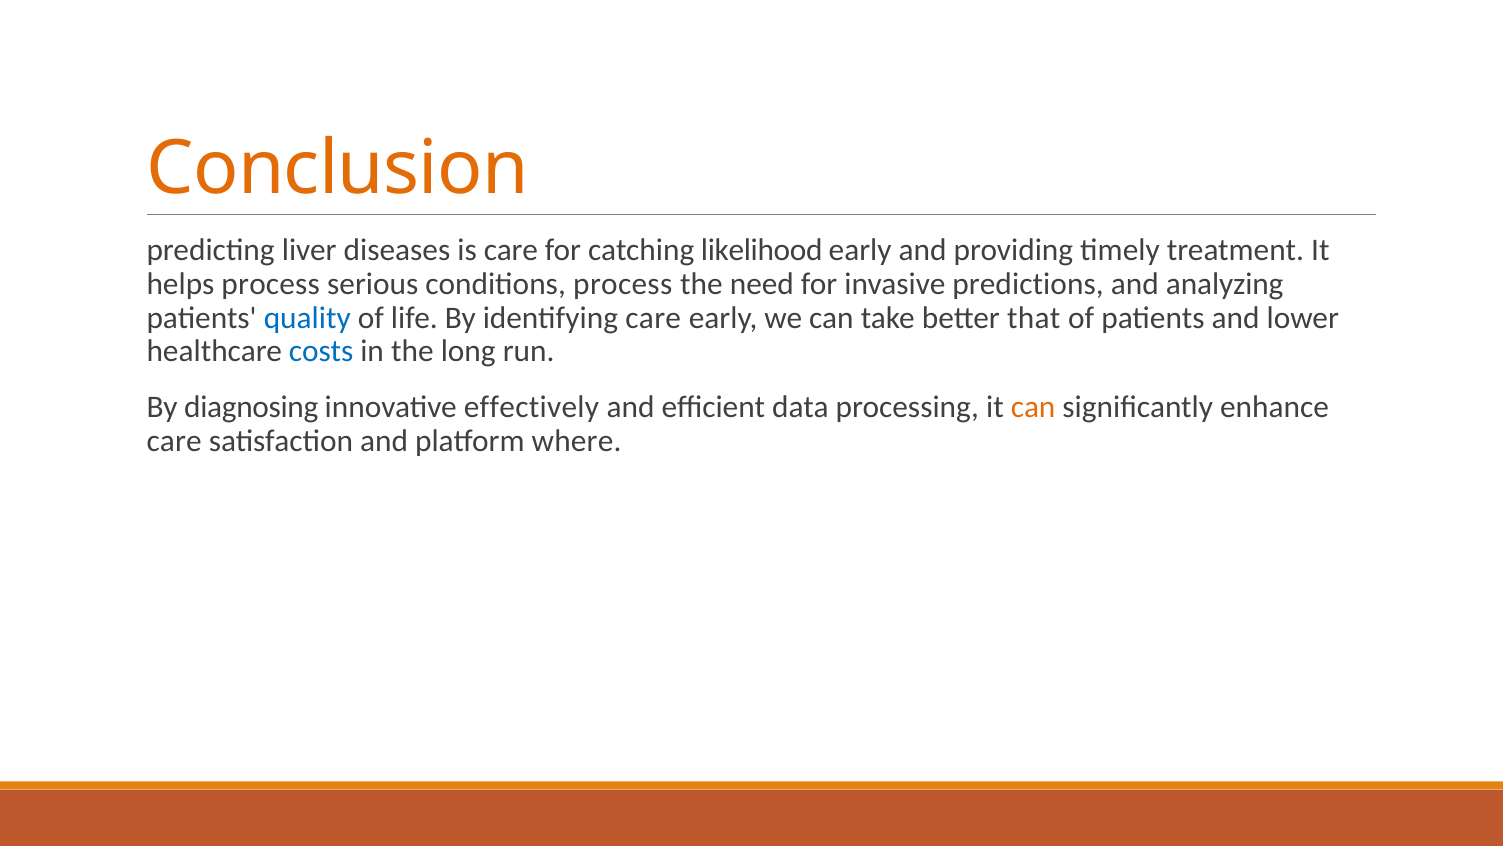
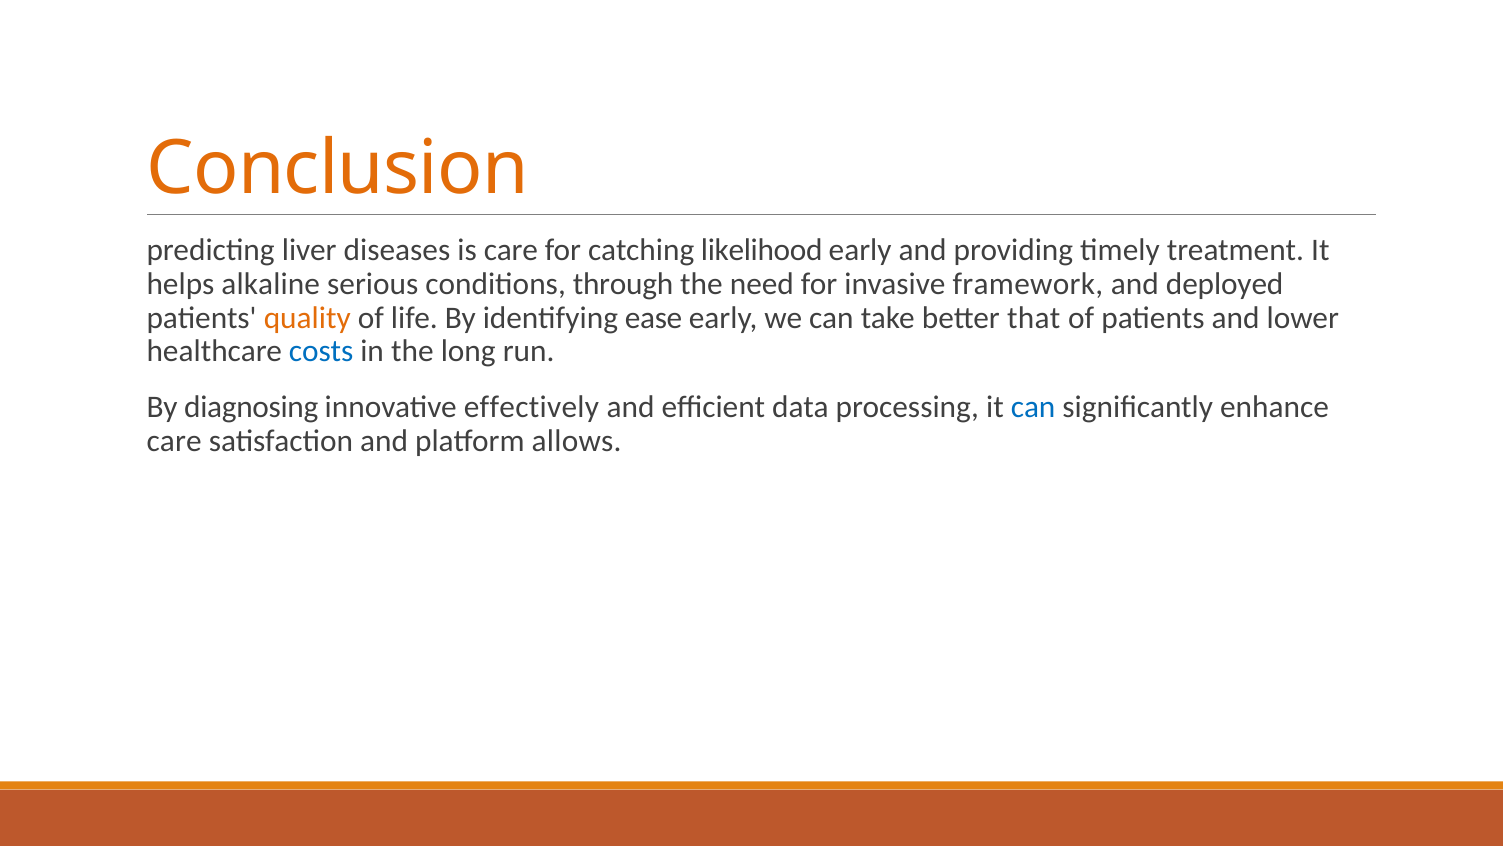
helps process: process -> alkaline (271, 284)
conditions process: process -> through (623, 284)
predictions: predictions -> framework (1028, 284)
analyzing: analyzing -> deployed (1225, 284)
quality colour: blue -> orange (307, 318)
identifying care: care -> ease (654, 318)
can colour: orange -> blue (1033, 407)
where: where -> allows (577, 441)
